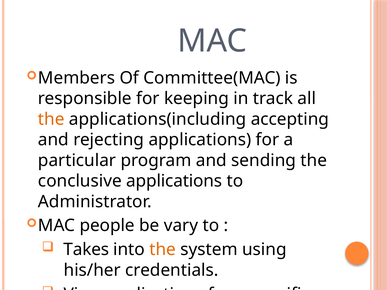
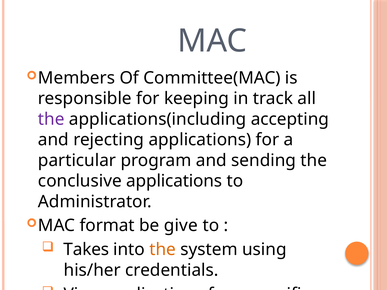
the colour: orange -> purple (51, 119)
people: people -> format (107, 226)
vary: vary -> give (181, 226)
